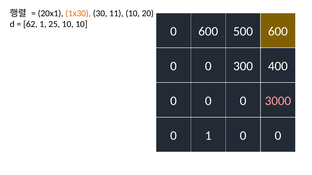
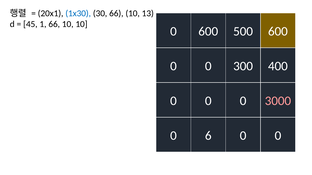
1x30 colour: orange -> blue (78, 13)
30 11: 11 -> 66 (116, 13)
20: 20 -> 13 (148, 13)
62: 62 -> 45 (30, 24)
1 25: 25 -> 66 (54, 24)
0 1: 1 -> 6 (208, 136)
